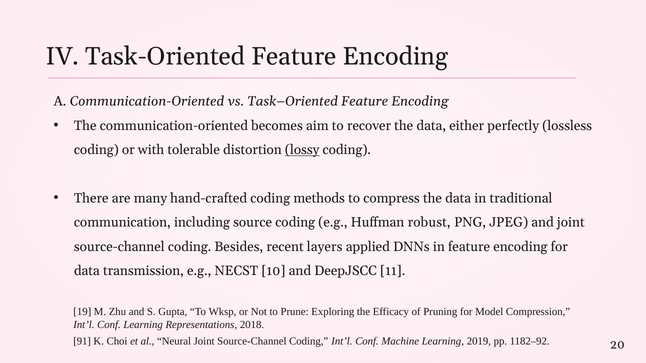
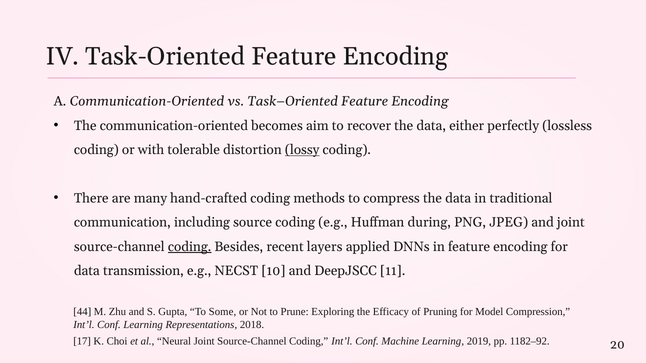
robust: robust -> during (429, 223)
coding underline: none -> present (190, 247)
19: 19 -> 44 (82, 312)
Wksp: Wksp -> Some (222, 312)
91: 91 -> 17 (82, 341)
